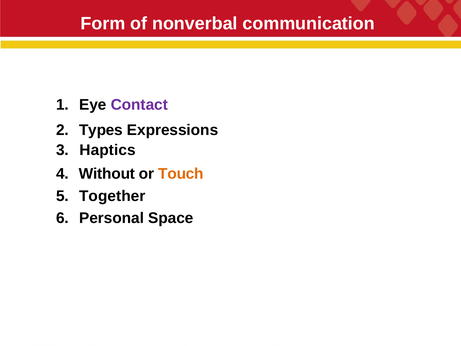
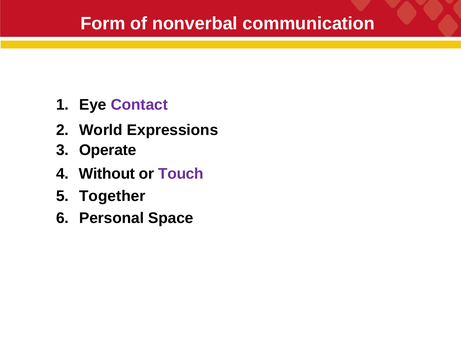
Types: Types -> World (101, 130)
Haptics: Haptics -> Operate (108, 150)
Touch colour: orange -> purple (181, 174)
